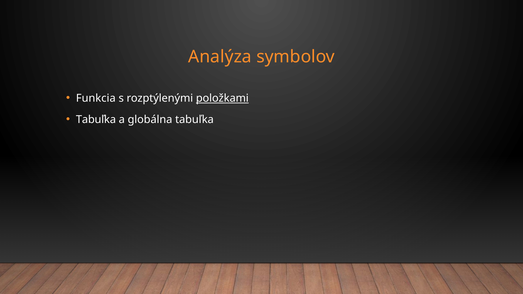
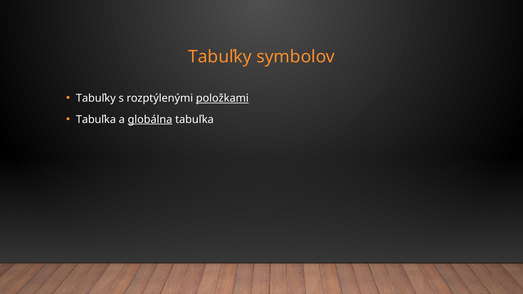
Analýza: Analýza -> Tabuľky (220, 57)
Funkcia: Funkcia -> Tabuľky (96, 98)
globálna underline: none -> present (150, 119)
